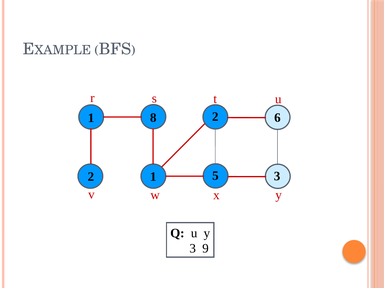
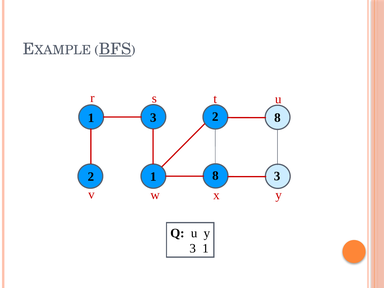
BFS underline: none -> present (115, 49)
2 6: 6 -> 8 (277, 118)
1 8: 8 -> 3 (153, 118)
1 5: 5 -> 8 (215, 176)
9: 9 -> 1 (205, 248)
